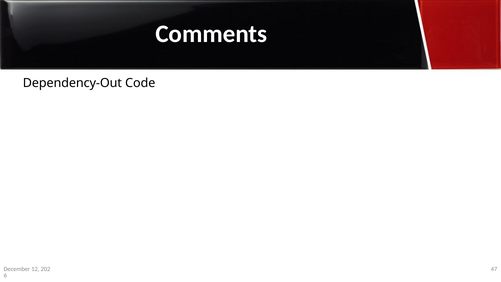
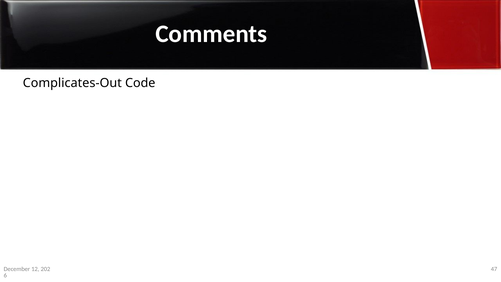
Dependency-Out: Dependency-Out -> Complicates-Out (72, 83)
